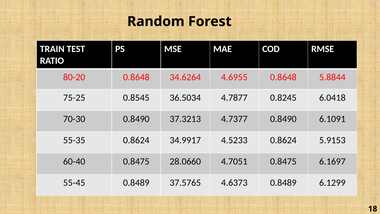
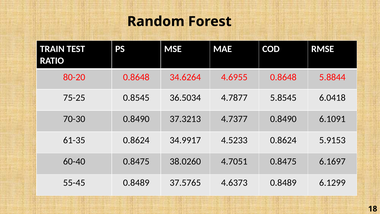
0.8245: 0.8245 -> 5.8545 (283, 98)
55-35: 55-35 -> 61-35 (74, 140)
28.0660: 28.0660 -> 38.0260 (185, 161)
